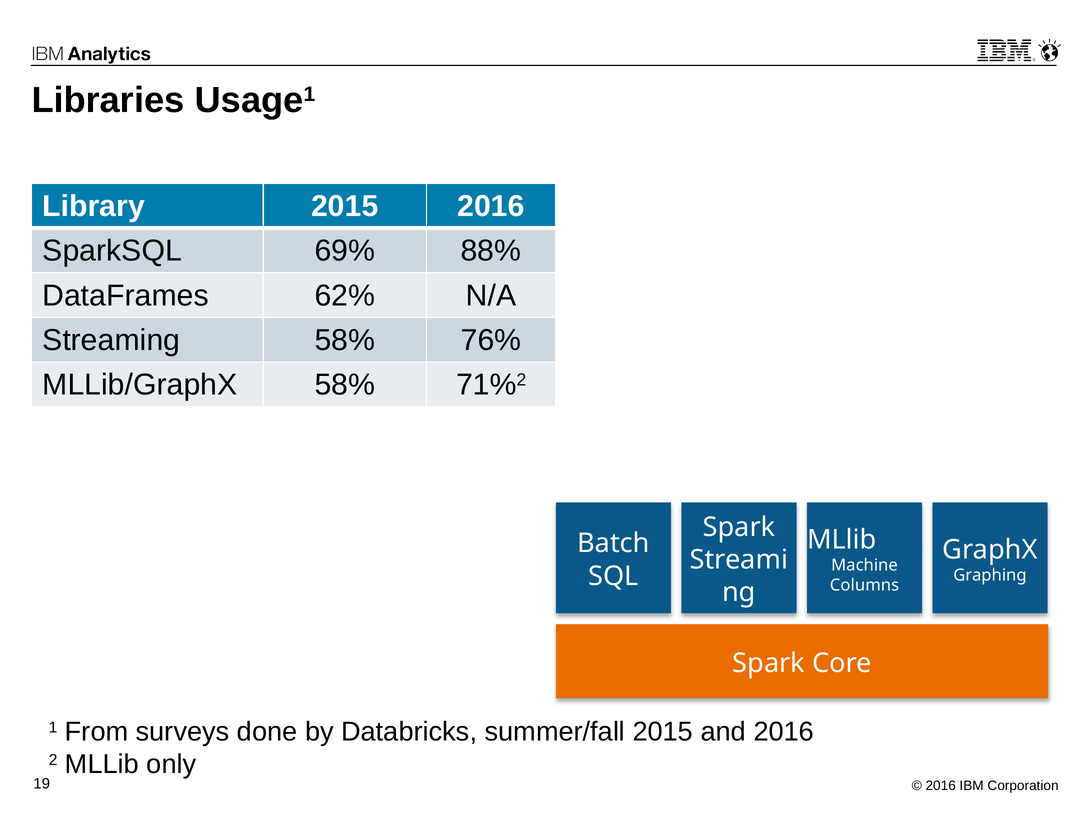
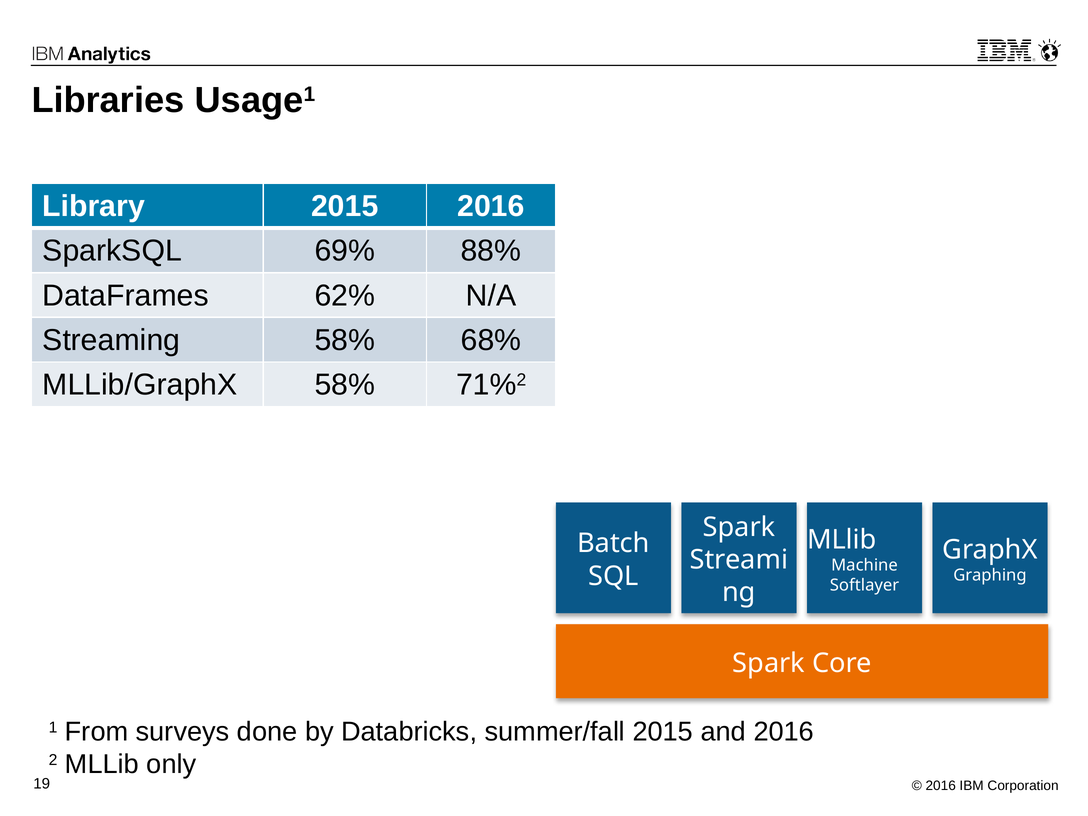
76%: 76% -> 68% (491, 340)
Columns: Columns -> Softlayer (865, 585)
